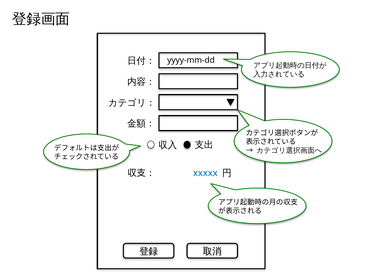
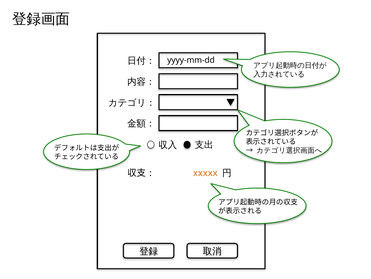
xxxxx colour: blue -> orange (205, 173)
